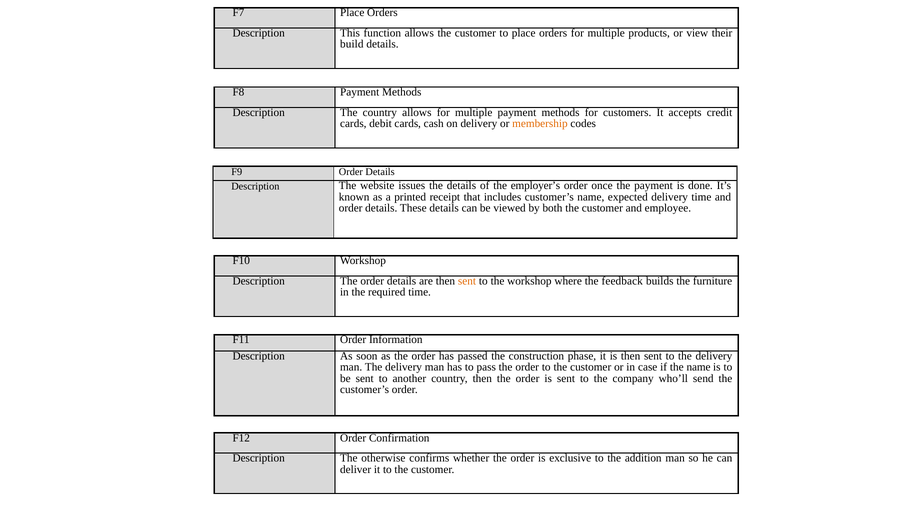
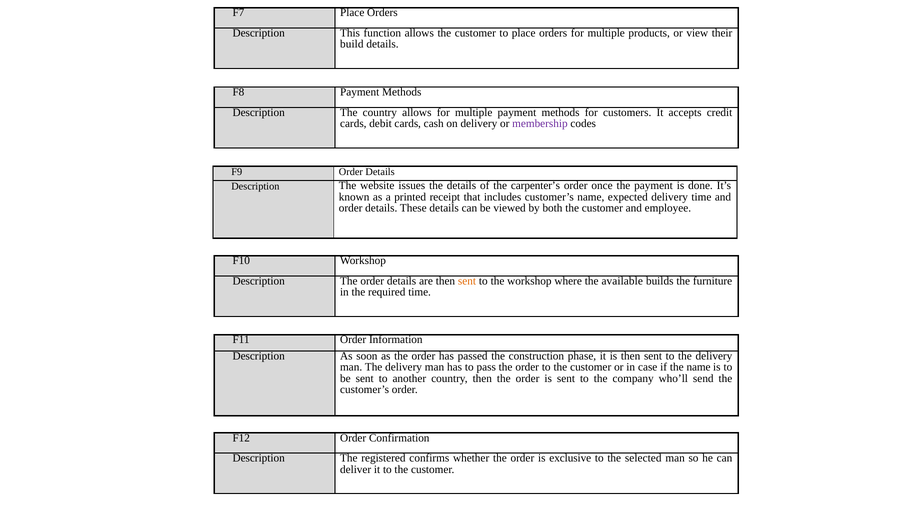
membership colour: orange -> purple (540, 124)
employer’s: employer’s -> carpenter’s (535, 185)
feedback: feedback -> available (622, 281)
otherwise: otherwise -> registered (383, 458)
addition: addition -> selected (643, 458)
